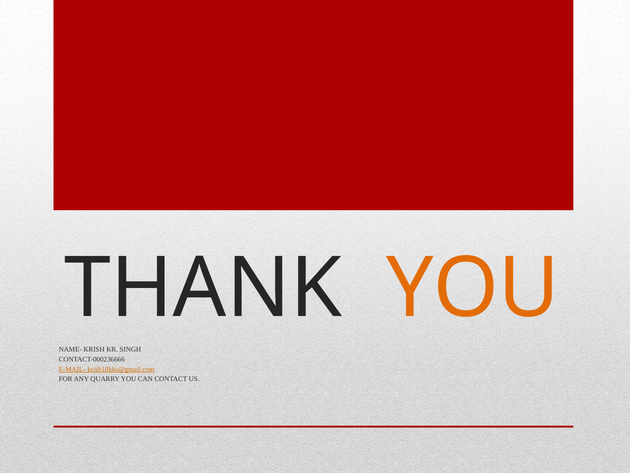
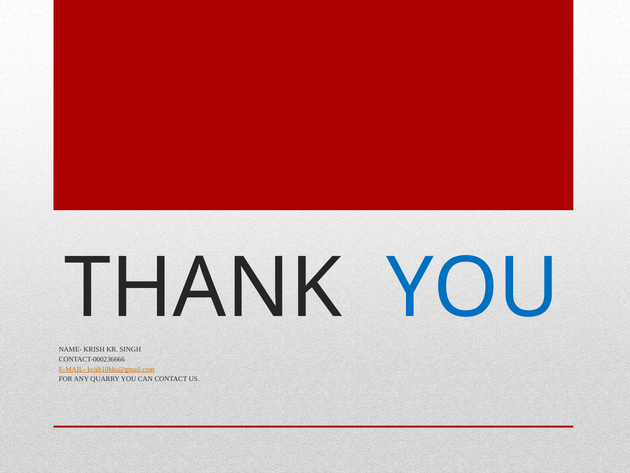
YOU colour: orange -> blue (473, 288)
